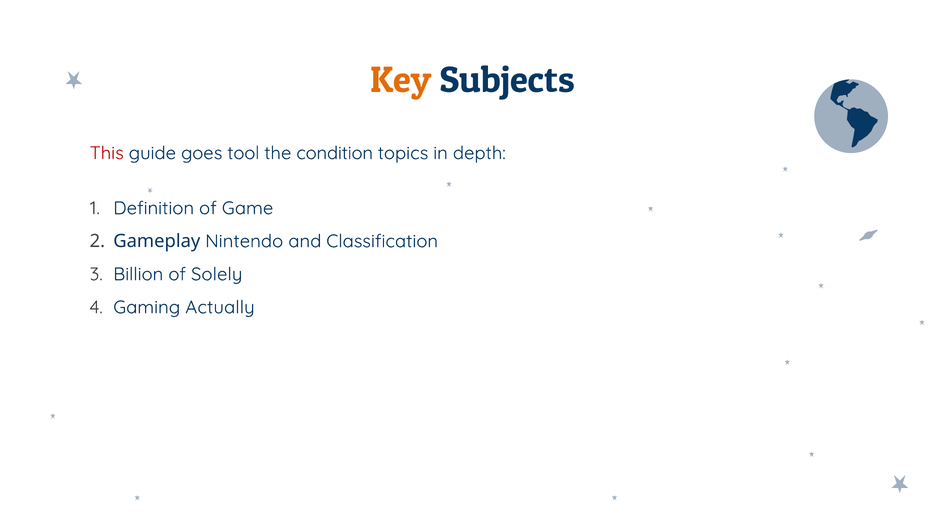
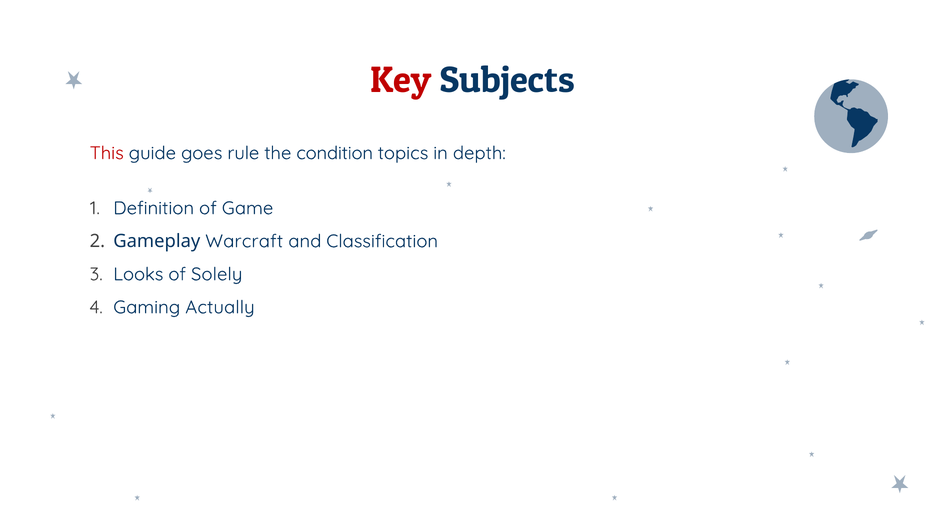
Key colour: orange -> red (401, 80)
tool: tool -> rule (243, 153)
Nintendo: Nintendo -> Warcraft (244, 241)
Billion: Billion -> Looks (138, 275)
